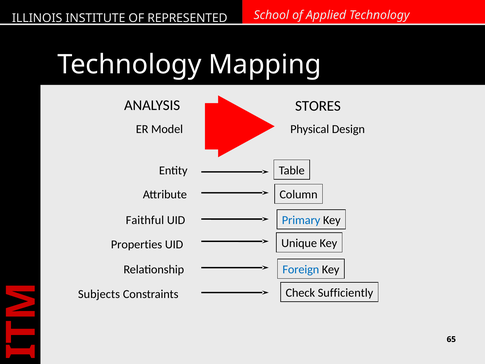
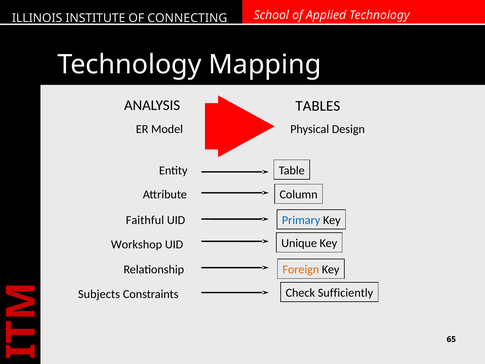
REPRESENTED: REPRESENTED -> CONNECTING (187, 18)
STORES: STORES -> TABLES (318, 106)
Properties: Properties -> Workshop (137, 244)
Foreign colour: blue -> orange (301, 269)
